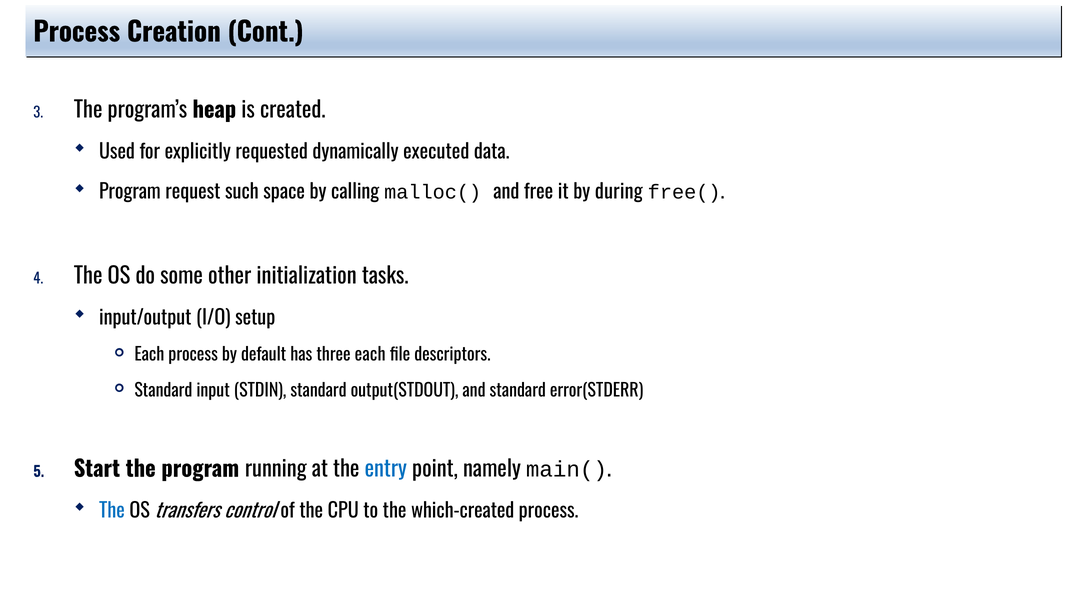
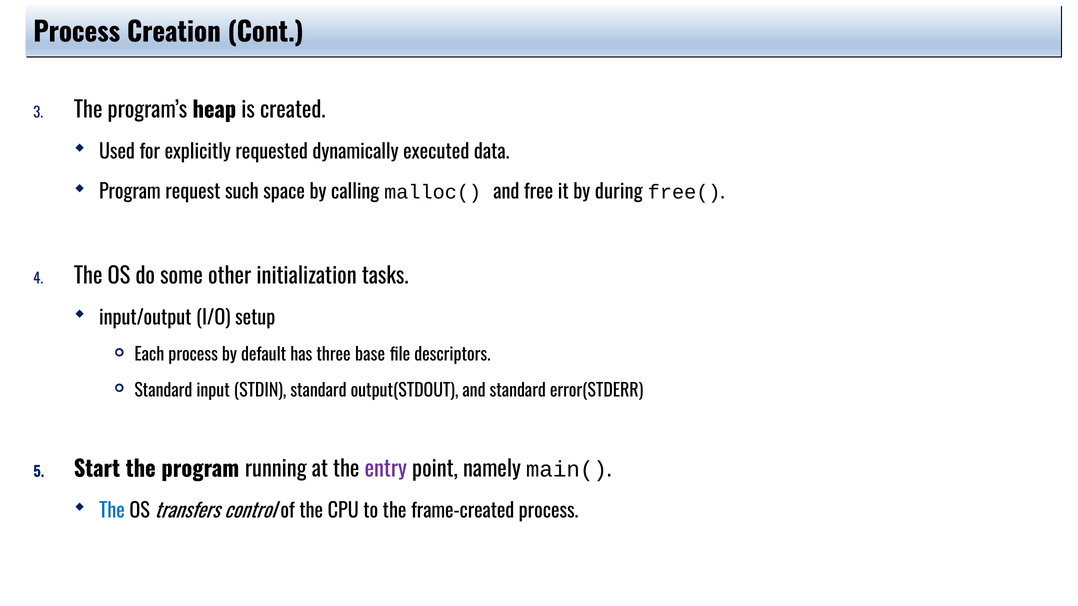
three each: each -> base (370, 355)
entry colour: blue -> purple (386, 470)
which-created: which-created -> frame-created (463, 511)
